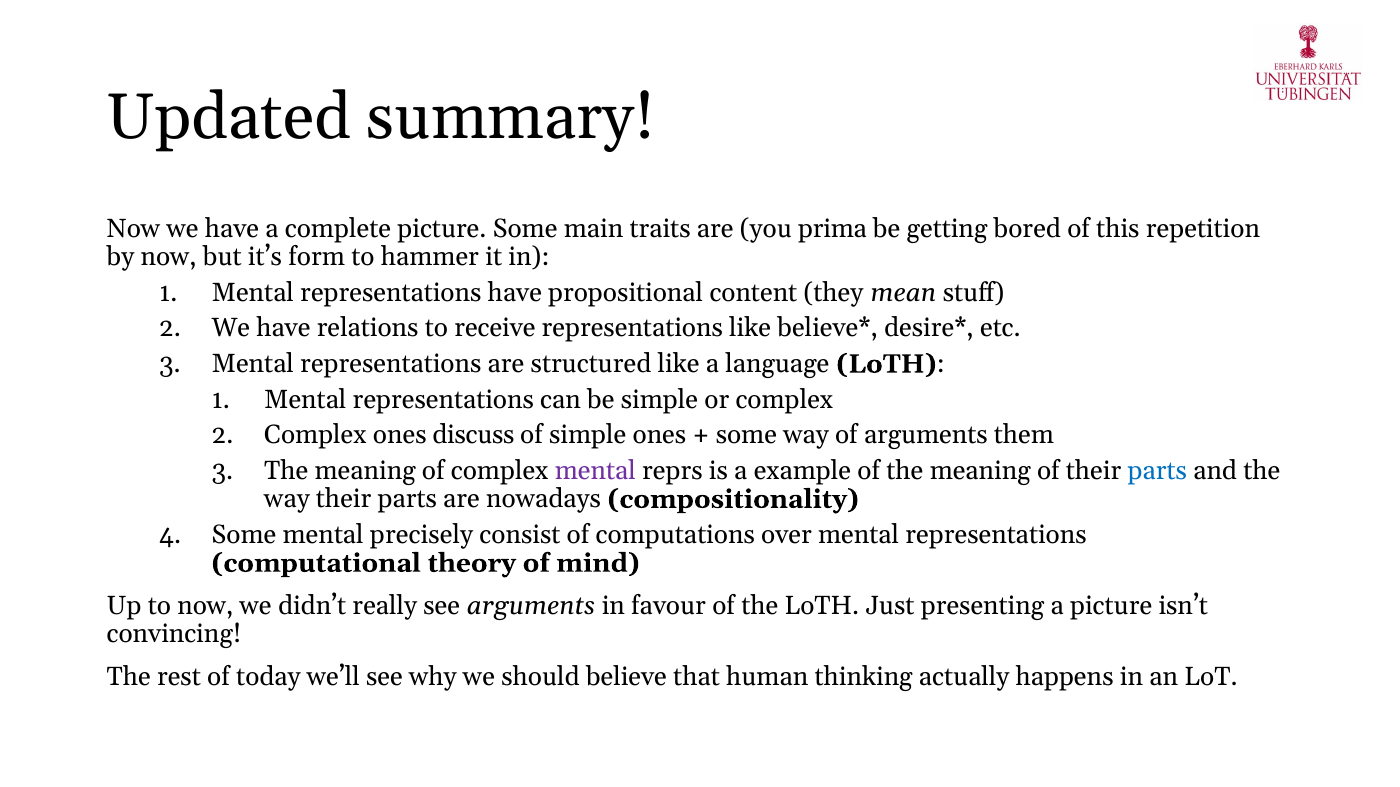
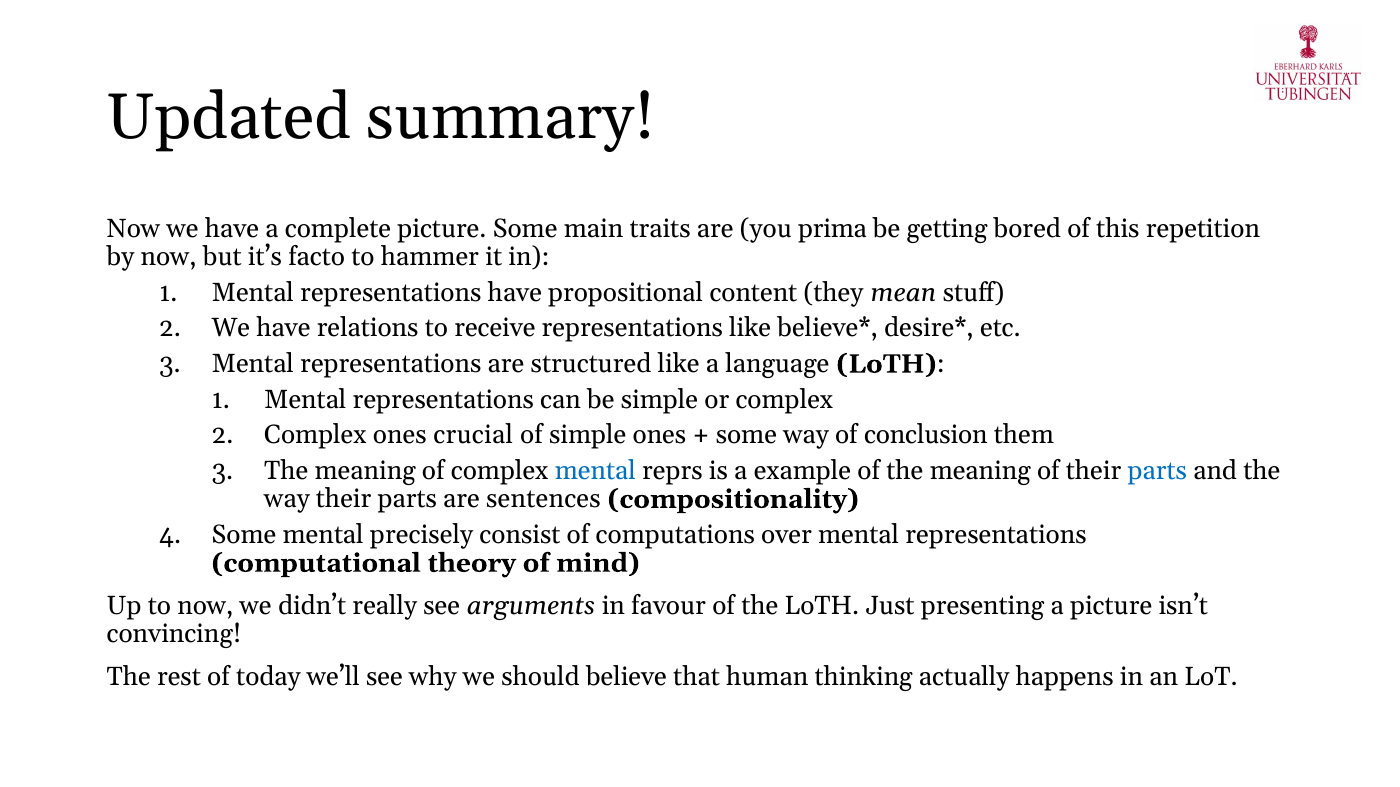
form: form -> facto (317, 257)
discuss: discuss -> crucial (473, 435)
of arguments: arguments -> conclusion (926, 435)
mental colour: purple -> blue (595, 471)
nowadays: nowadays -> sentences (543, 499)
